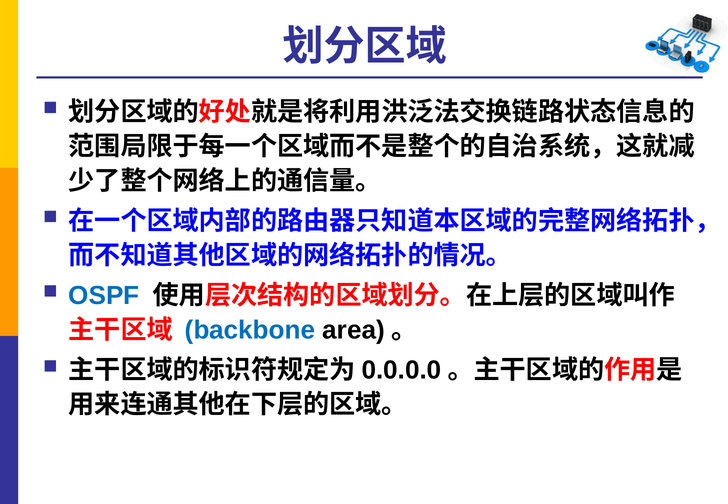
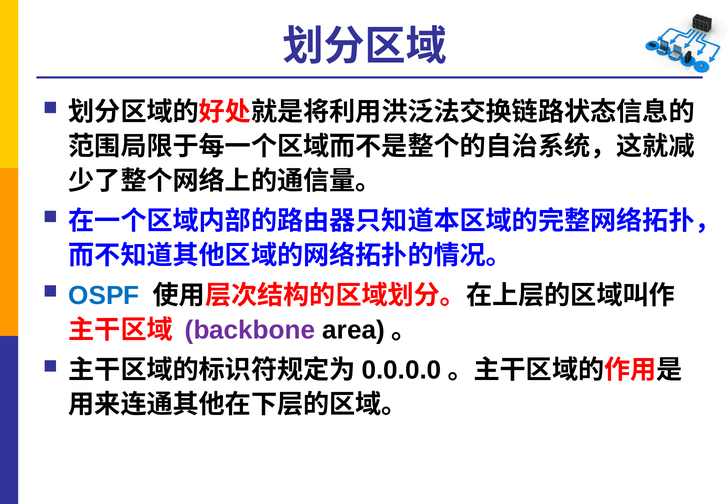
backbone colour: blue -> purple (250, 330)
